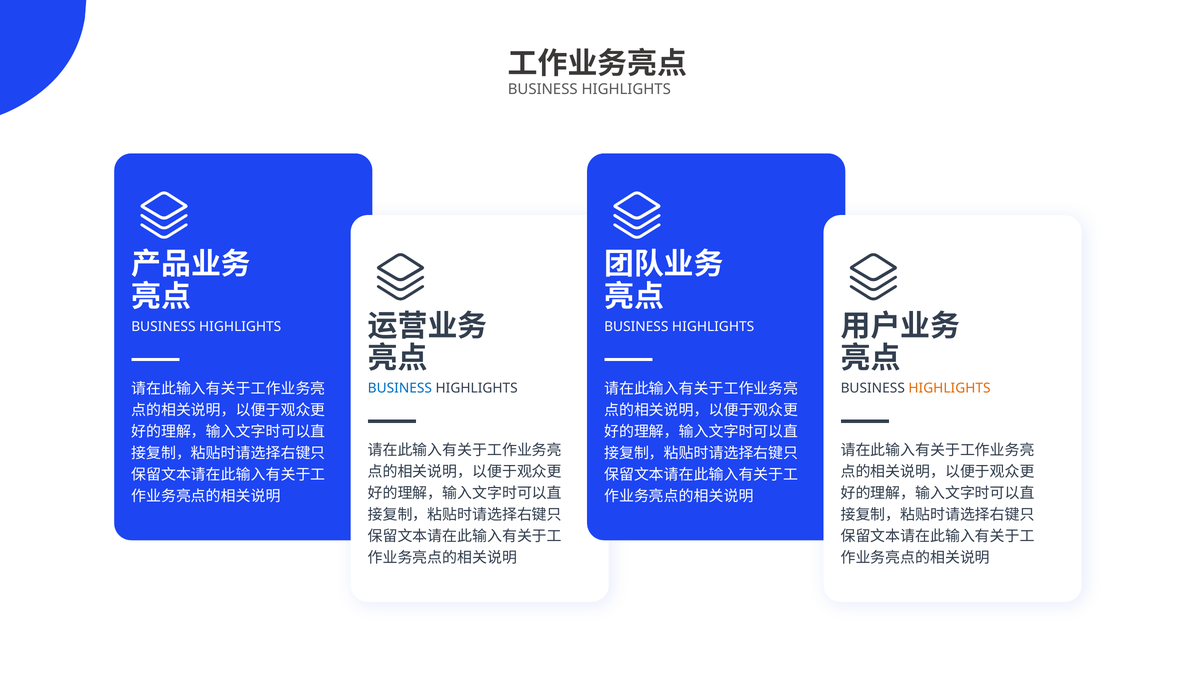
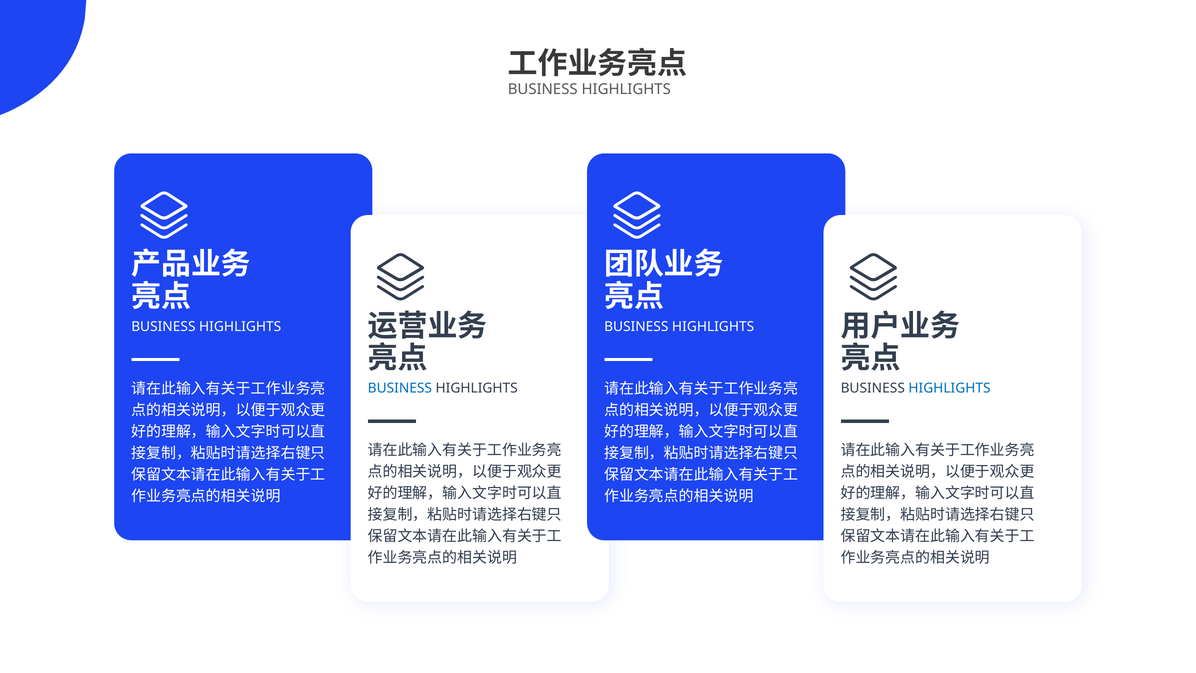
HIGHLIGHTS colour: orange -> blue (950, 388)
